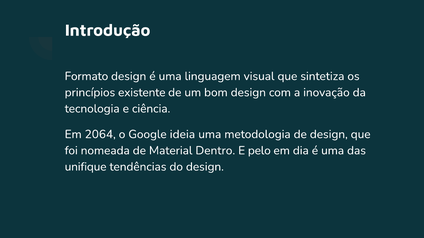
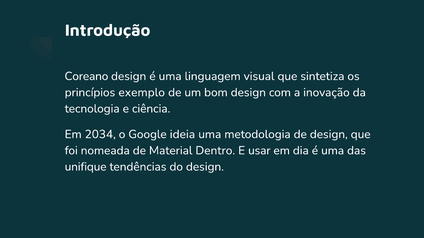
Formato: Formato -> Coreano (86, 76)
existente: existente -> exemplo (142, 93)
2064: 2064 -> 2034 (100, 135)
pelo: pelo -> usar (259, 151)
